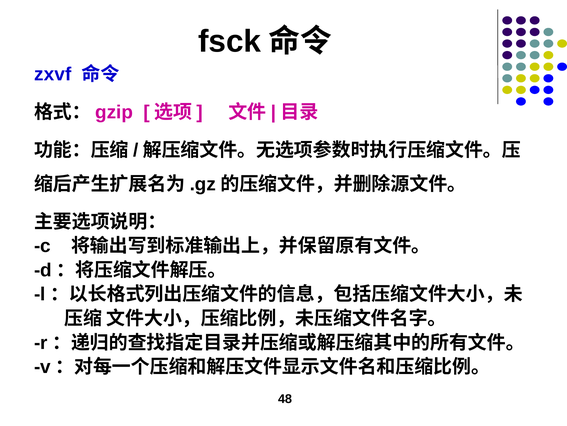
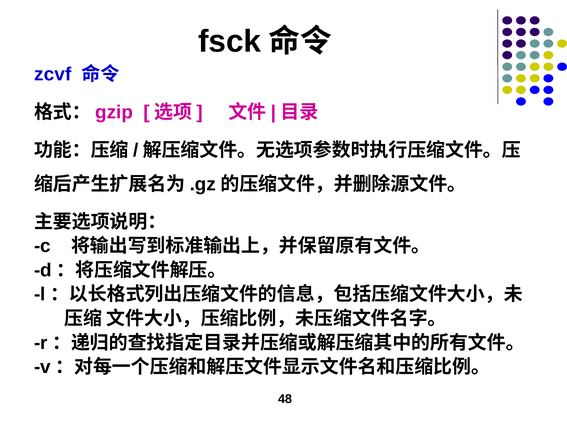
zxvf: zxvf -> zcvf (53, 74)
